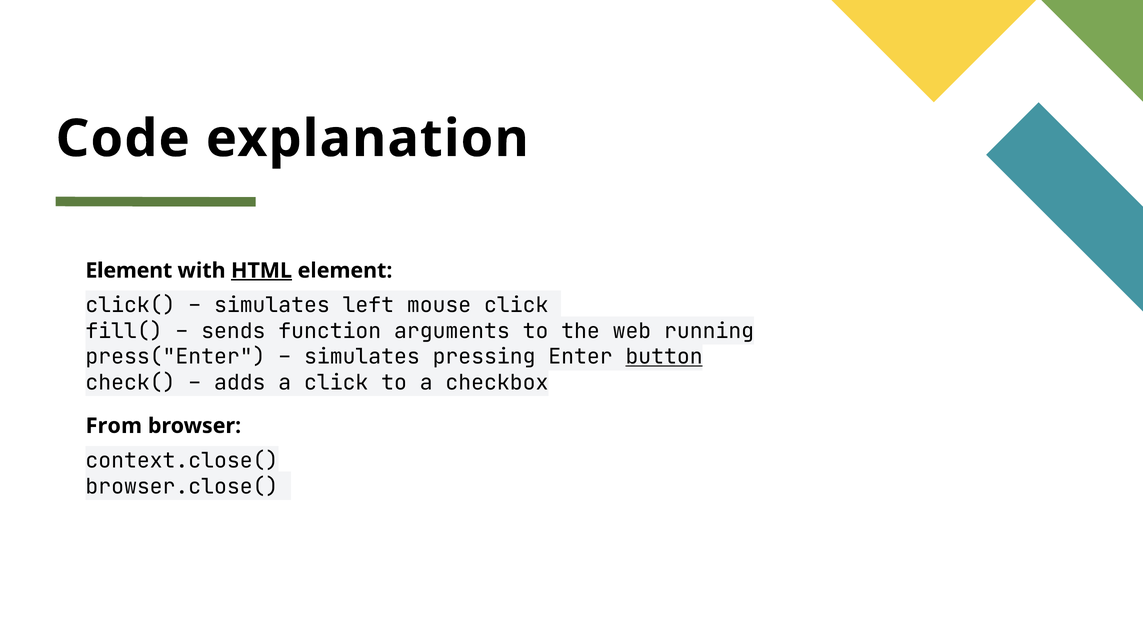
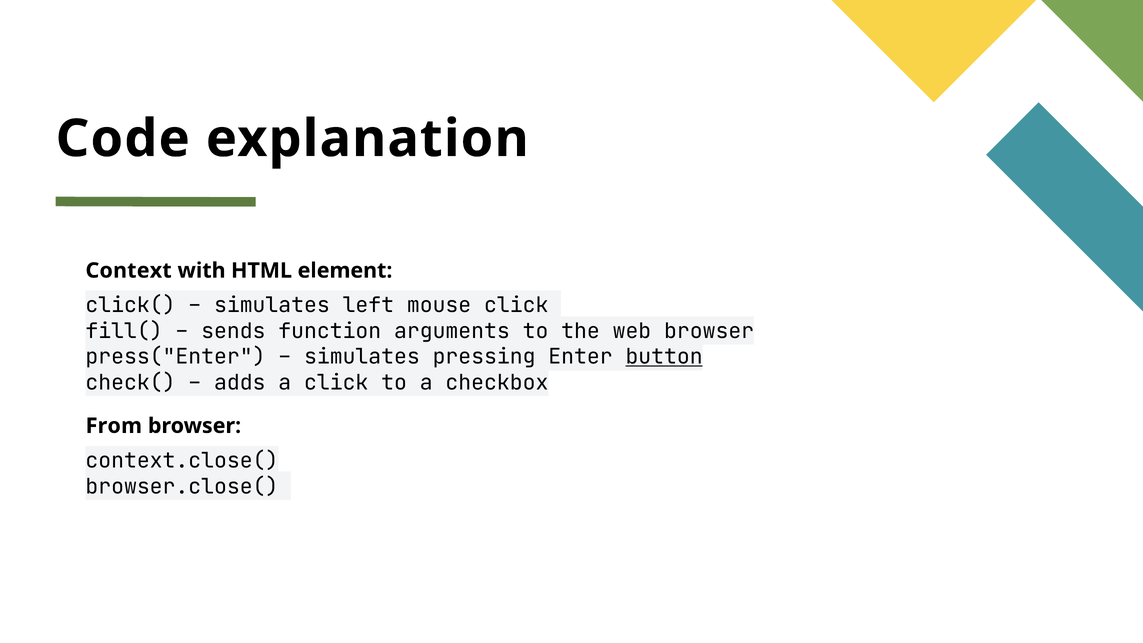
Element: Element -> Context (129, 271)
HTML underline: present -> none (262, 271)
running: running -> browser (709, 331)
